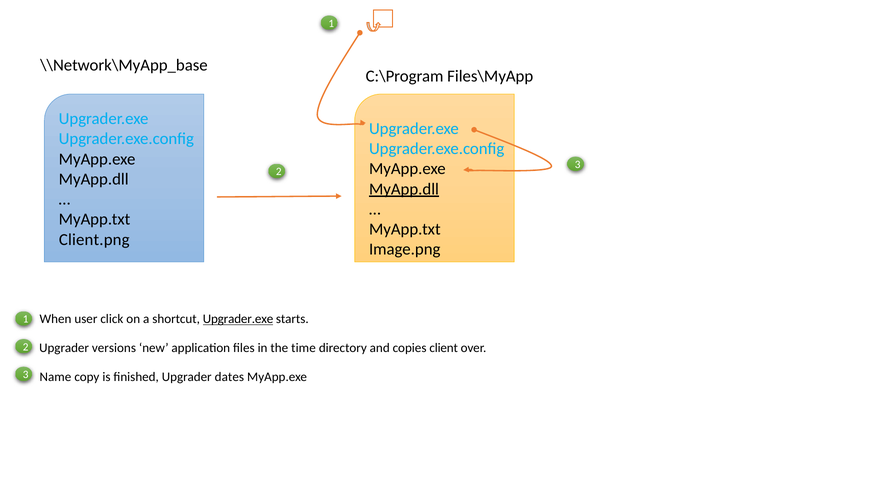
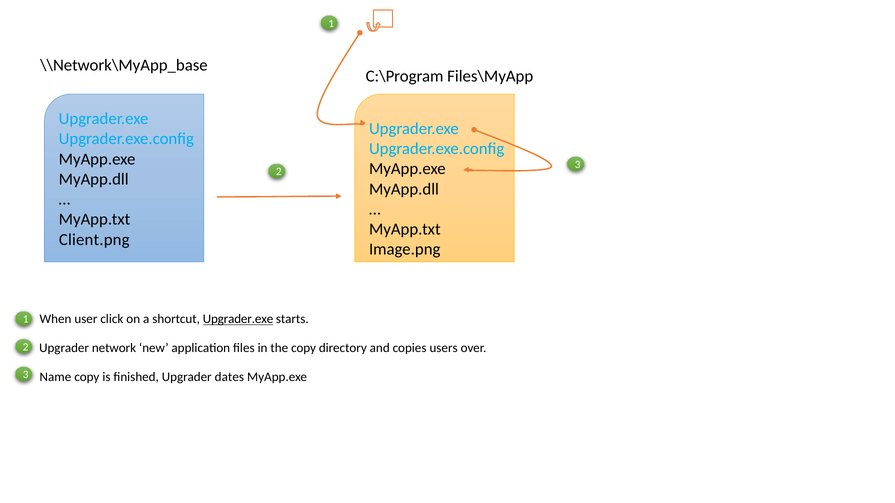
MyApp.dll underline: present -> none (404, 189)
versions: versions -> network (114, 348)
the time: time -> copy (304, 348)
client: client -> users (444, 348)
